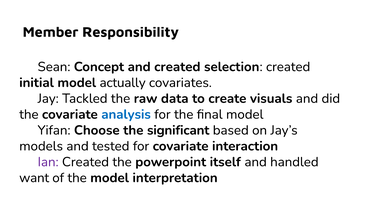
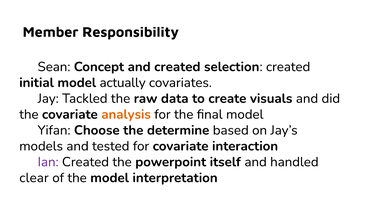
analysis colour: blue -> orange (126, 115)
significant: significant -> determine (178, 130)
want: want -> clear (34, 178)
